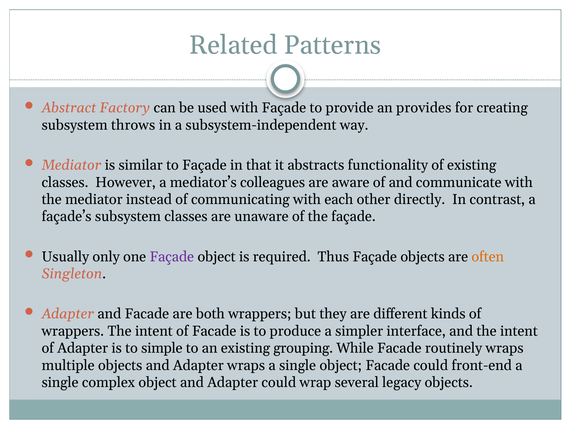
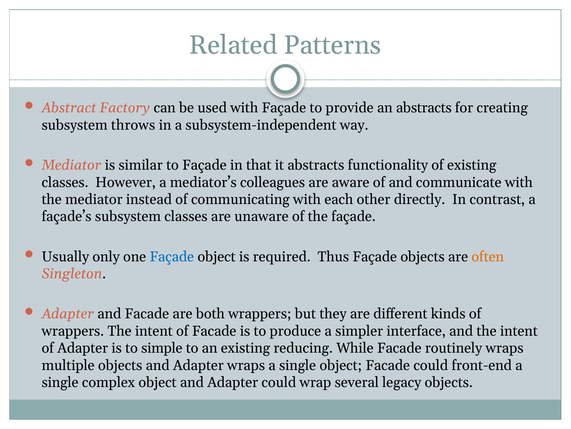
an provides: provides -> abstracts (424, 108)
Façade colour: purple -> blue (172, 256)
grouping: grouping -> reducing (303, 348)
